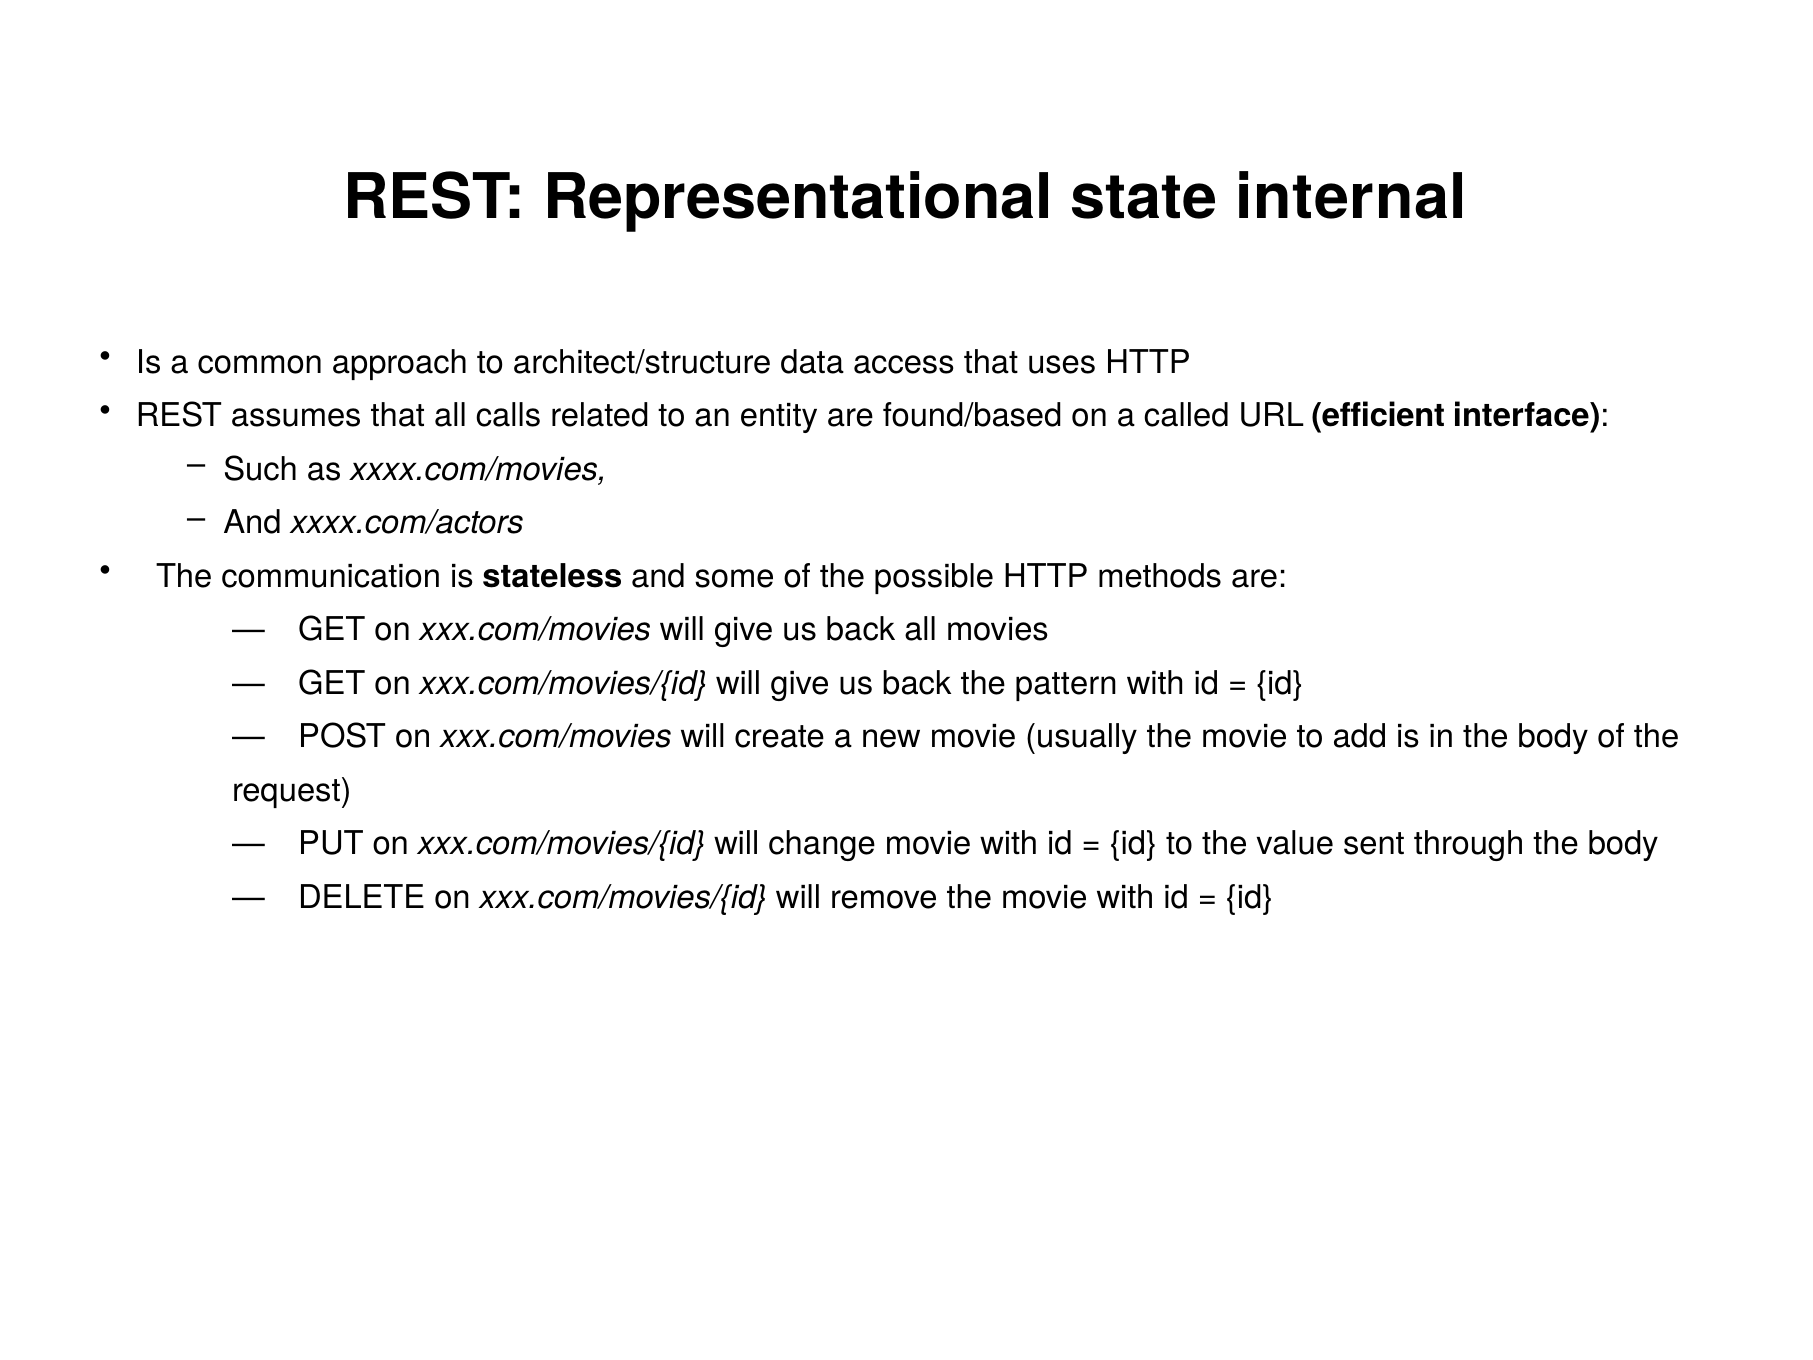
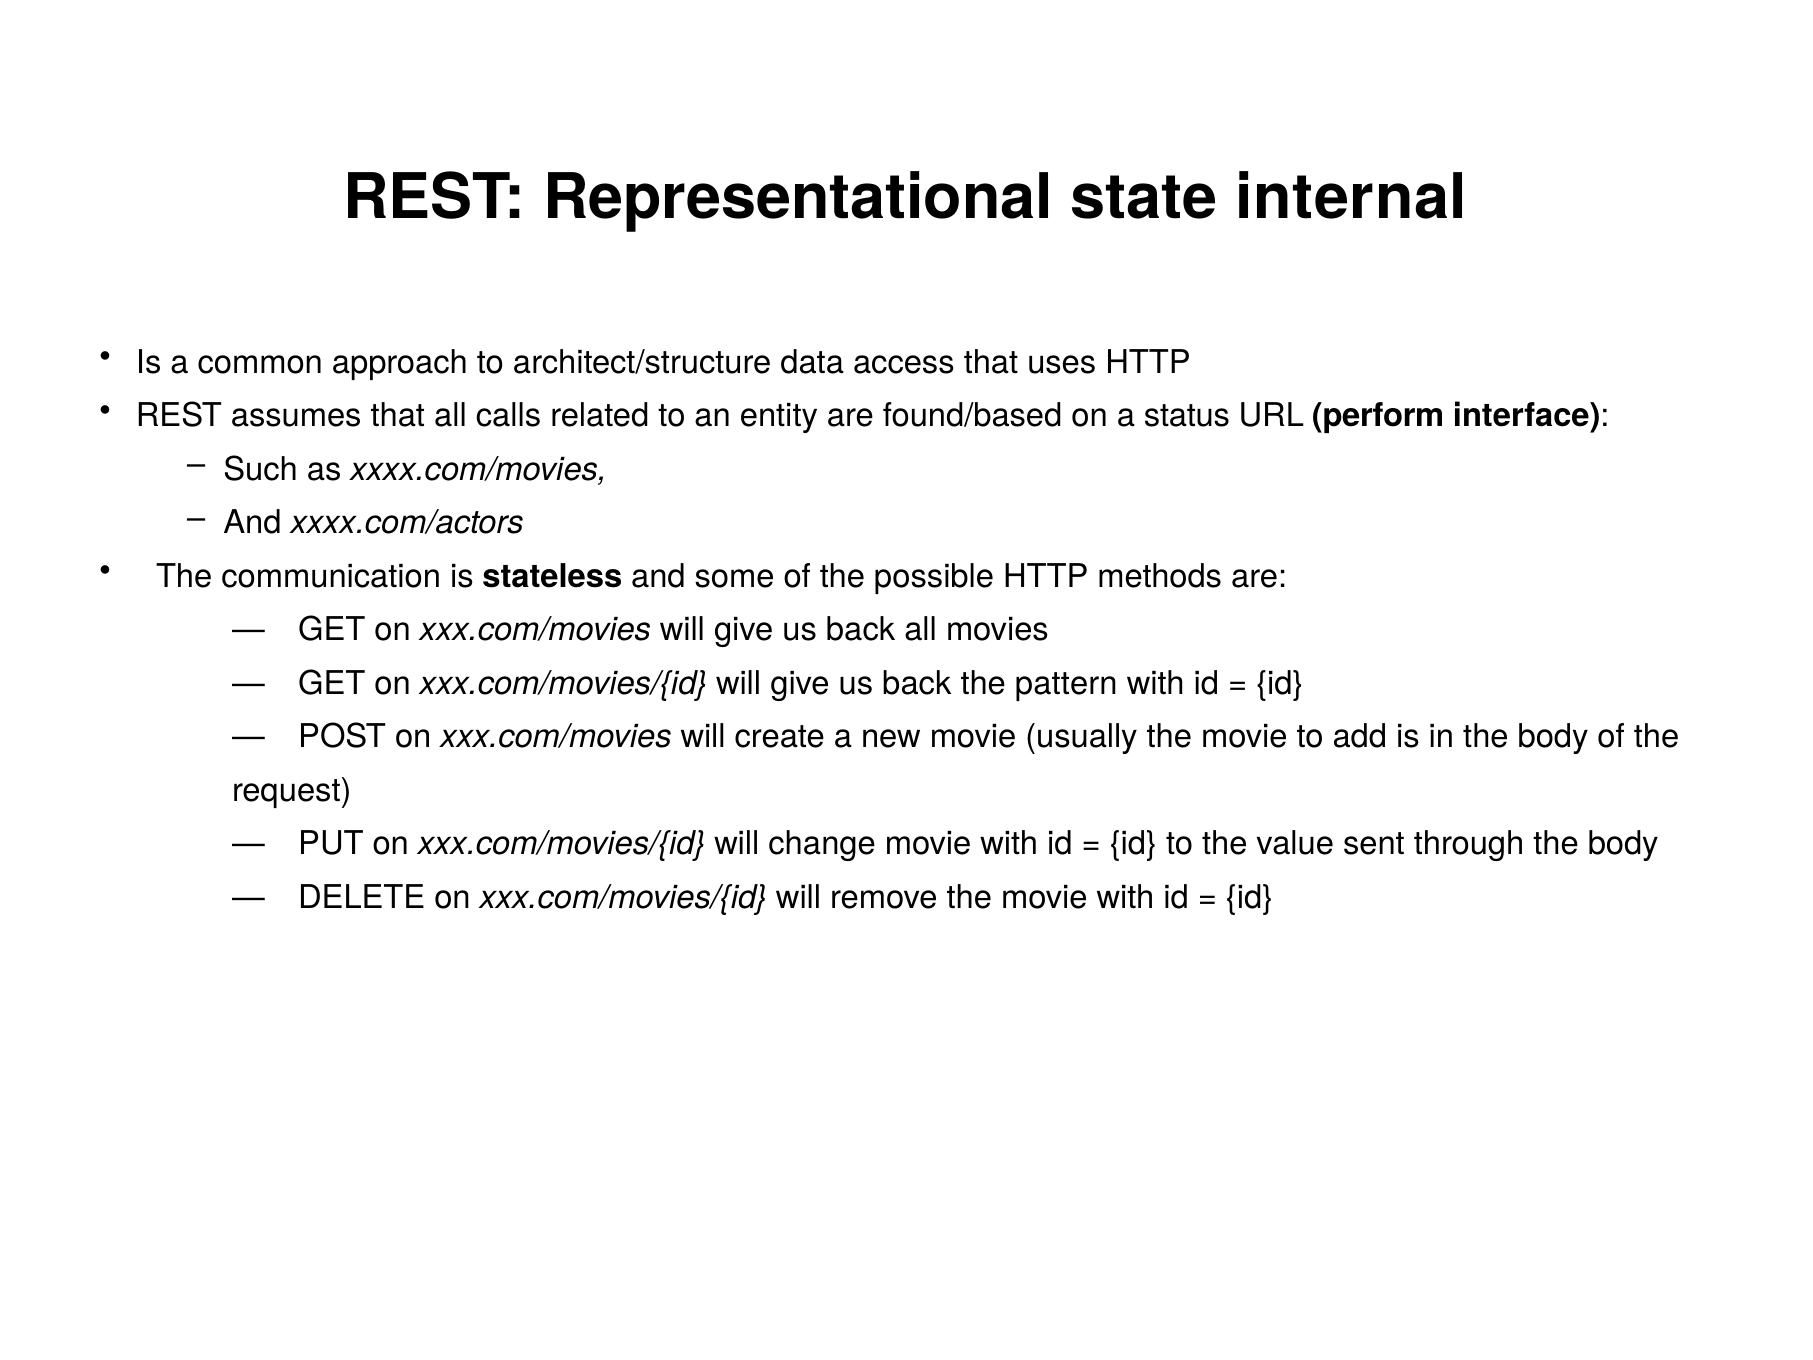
called: called -> status (1187, 416)
efficient: efficient -> perform (1378, 416)
